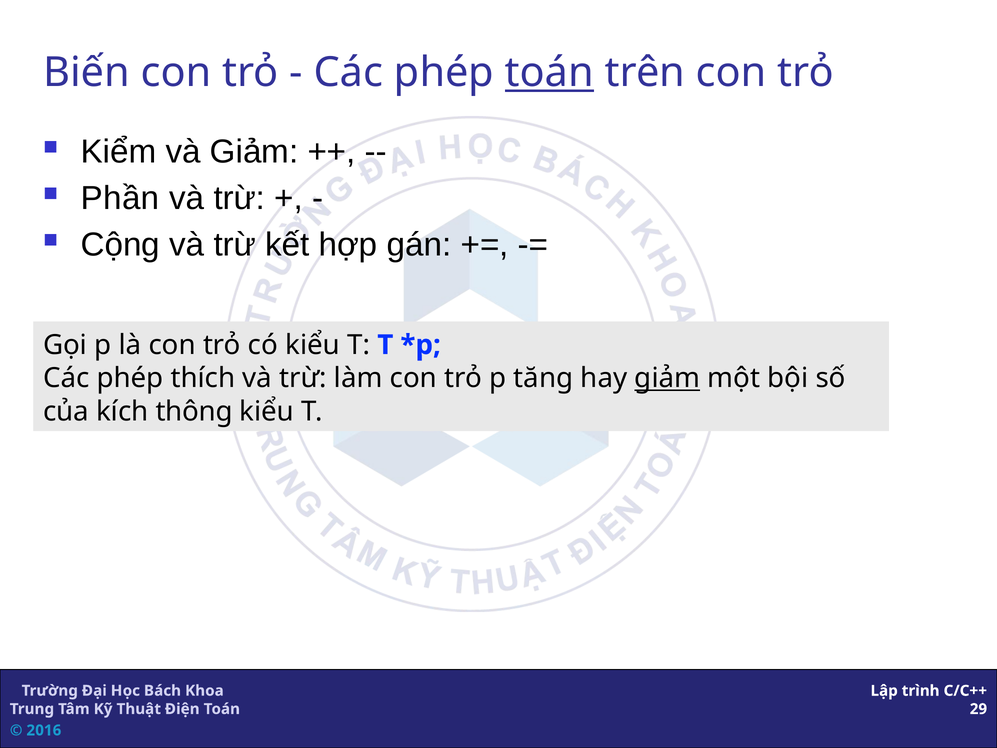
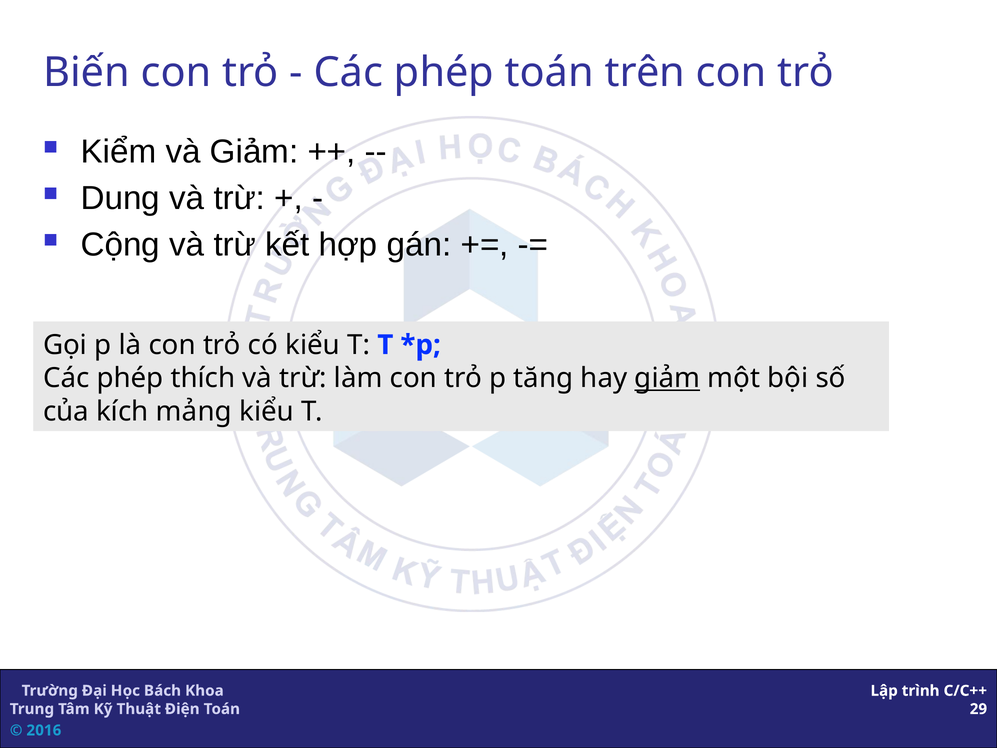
toán underline: present -> none (549, 73)
Phần: Phần -> Dung (120, 198)
thông: thông -> mảng (194, 411)
